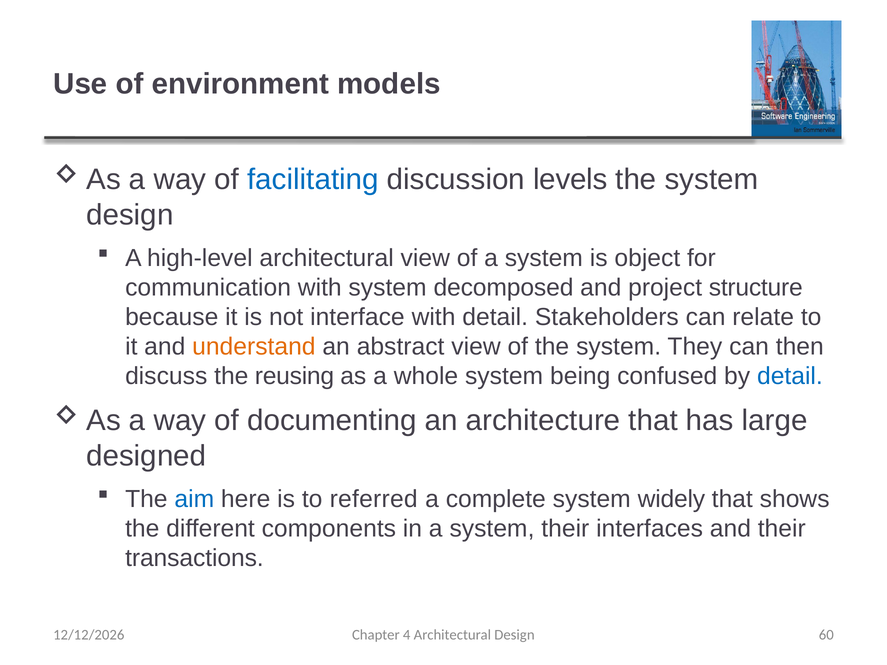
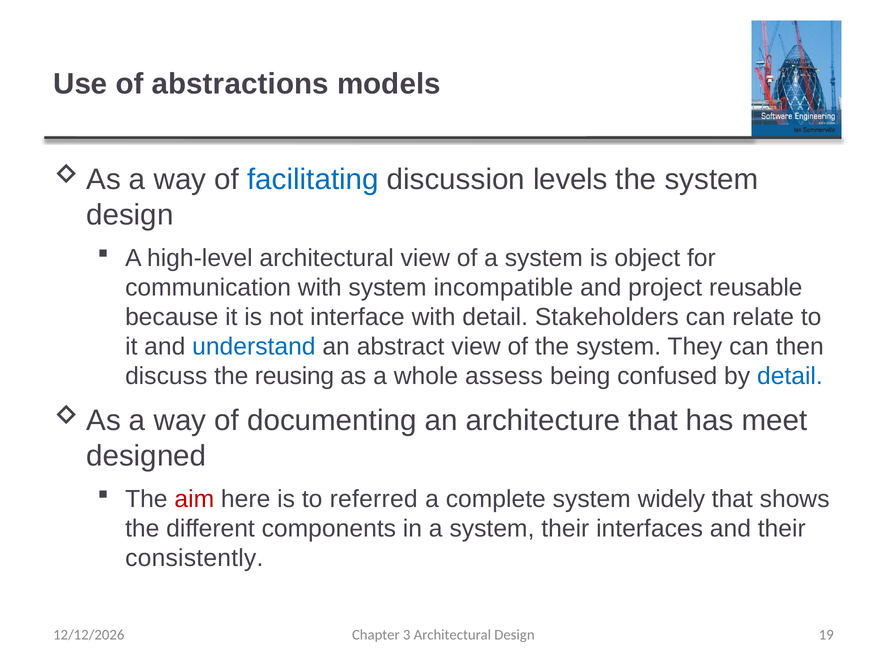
environment: environment -> abstractions (240, 84)
decomposed: decomposed -> incompatible (503, 288)
structure: structure -> reusable (756, 288)
understand colour: orange -> blue (254, 347)
whole system: system -> assess (504, 376)
large: large -> meet (775, 420)
aim colour: blue -> red (194, 499)
transactions: transactions -> consistently (194, 558)
4: 4 -> 3 (407, 635)
60: 60 -> 19 (826, 635)
